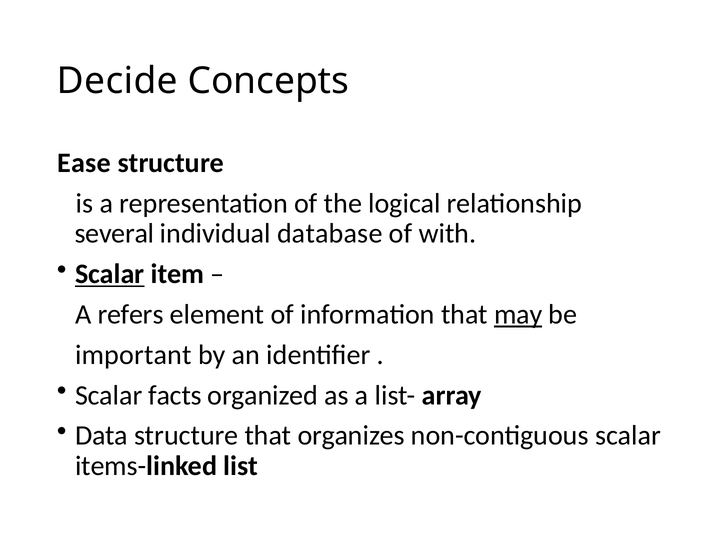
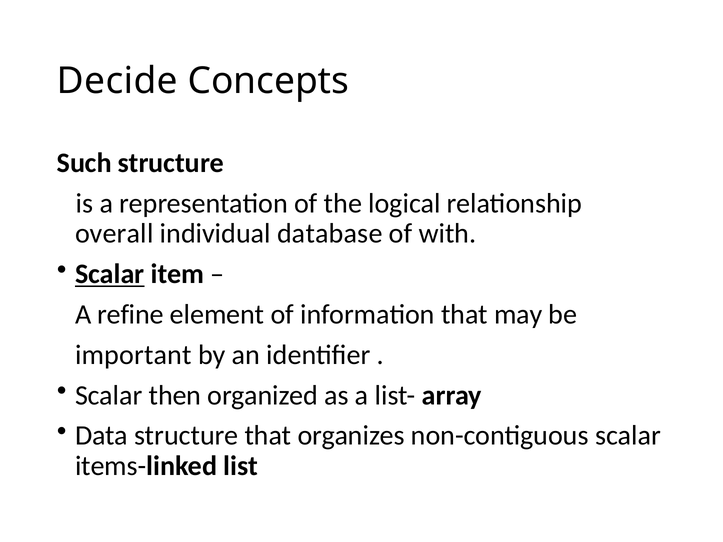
Ease: Ease -> Such (84, 163)
several: several -> overall (114, 234)
refers: refers -> refine (131, 315)
may underline: present -> none (518, 315)
facts: facts -> then (175, 395)
